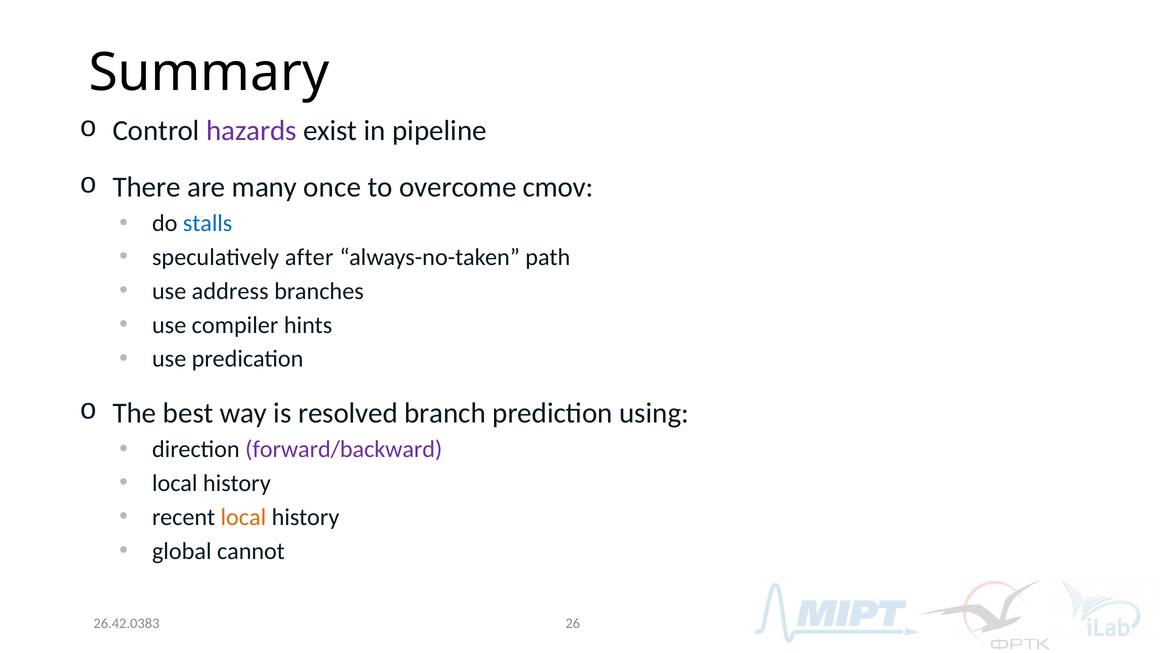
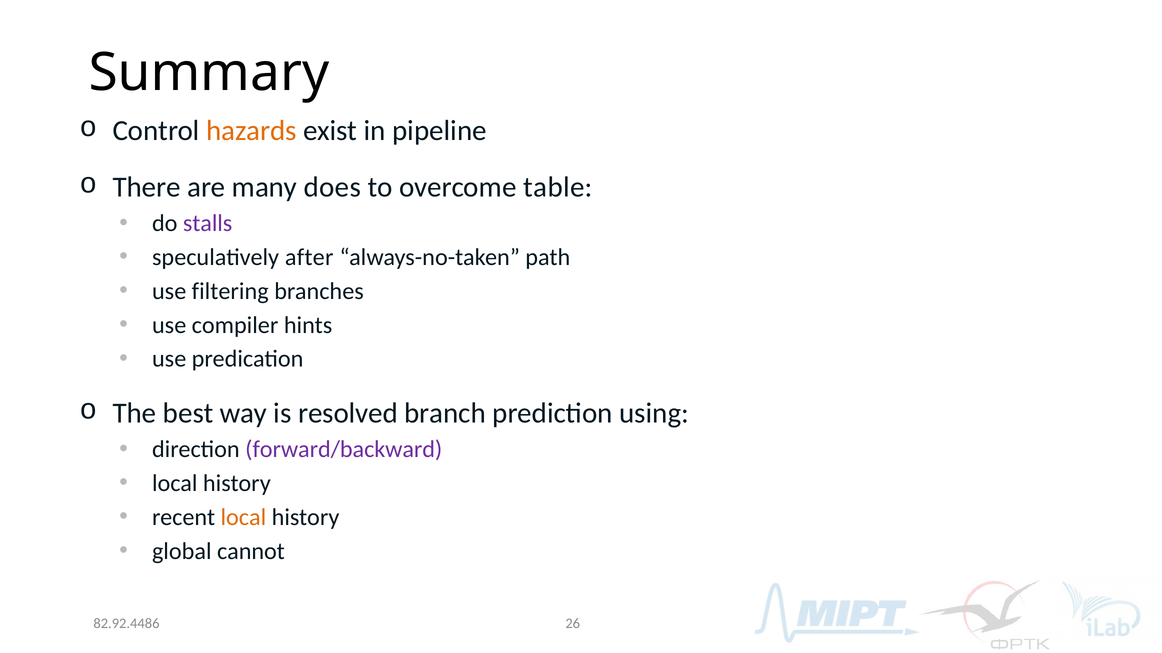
hazards colour: purple -> orange (251, 131)
once: once -> does (332, 187)
cmov: cmov -> table (558, 187)
stalls colour: blue -> purple (208, 224)
address: address -> filtering (230, 292)
26.42.0383: 26.42.0383 -> 82.92.4486 (126, 624)
